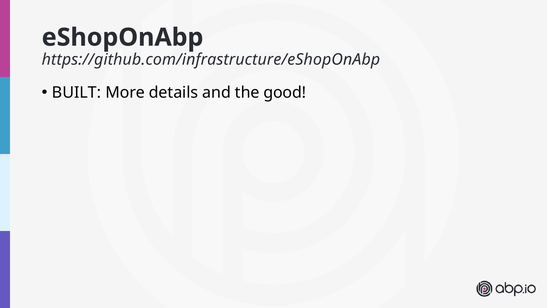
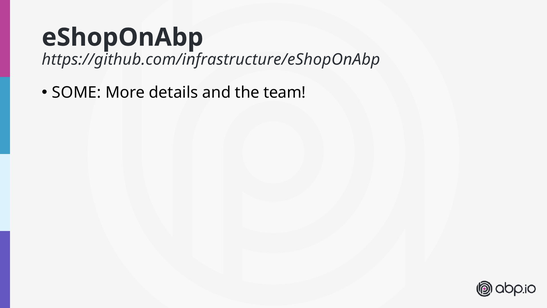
BUILT: BUILT -> SOME (77, 92)
good: good -> team (285, 92)
